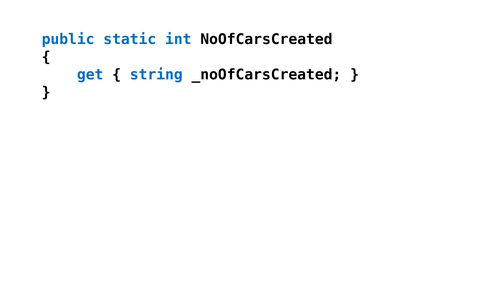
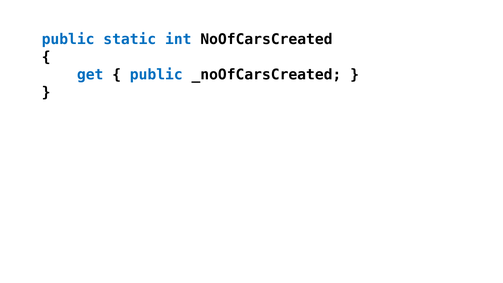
string: string -> public (156, 75)
